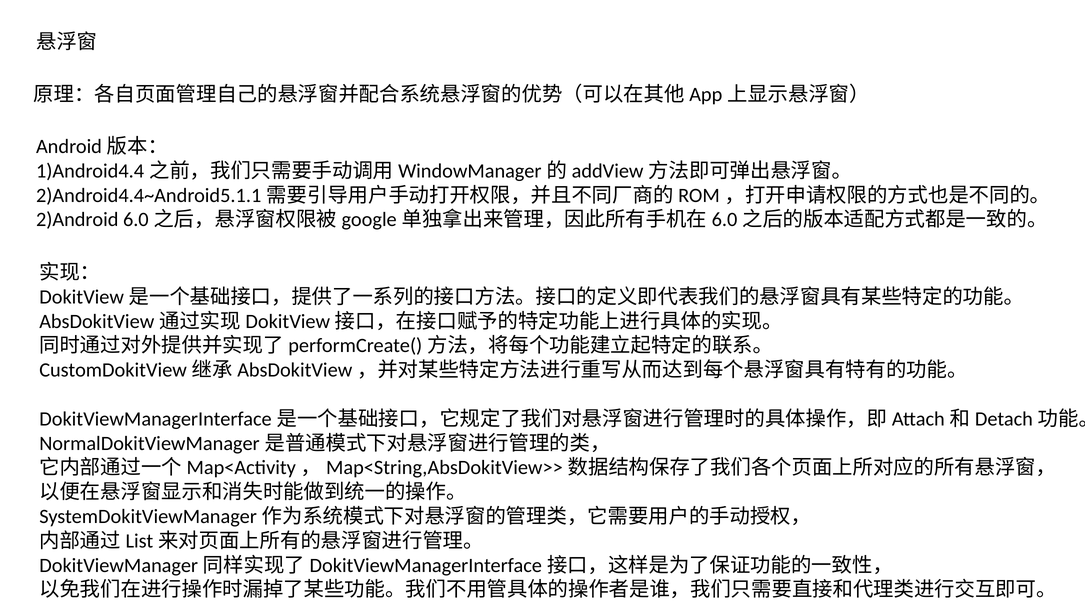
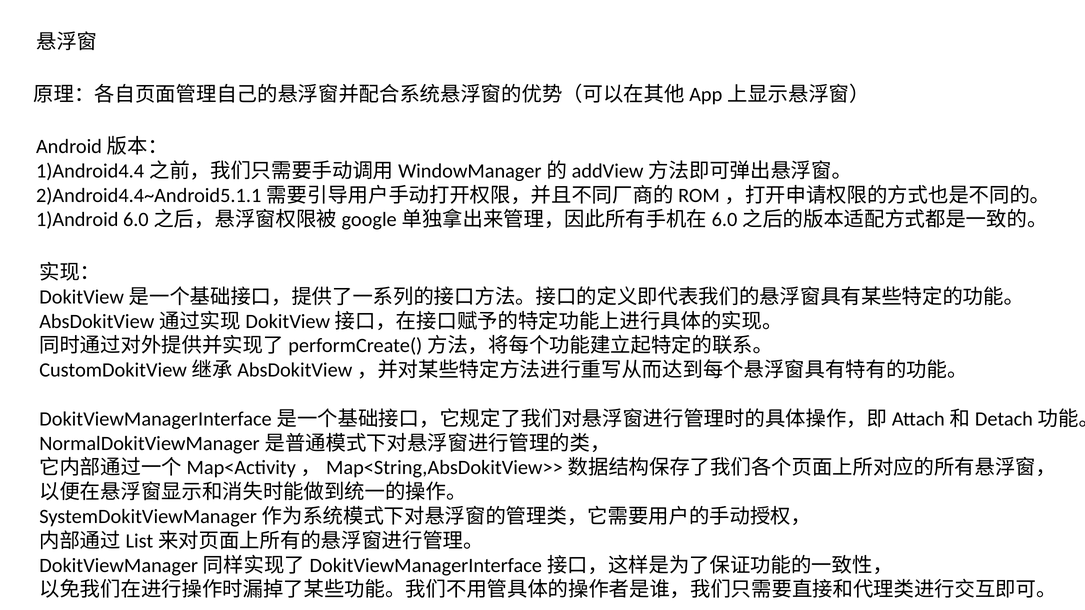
2)Android: 2)Android -> 1)Android (77, 220)
